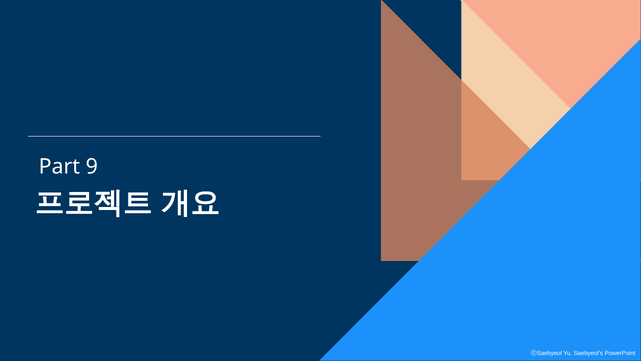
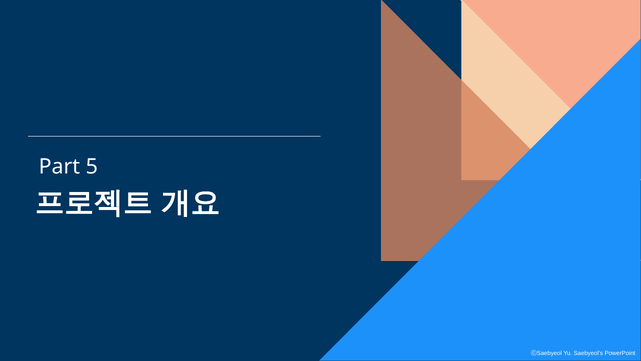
9: 9 -> 5 (92, 167)
